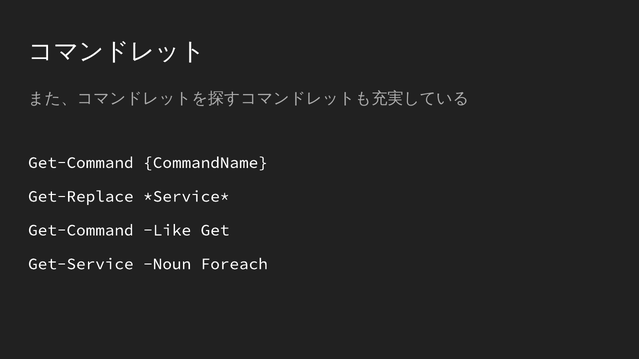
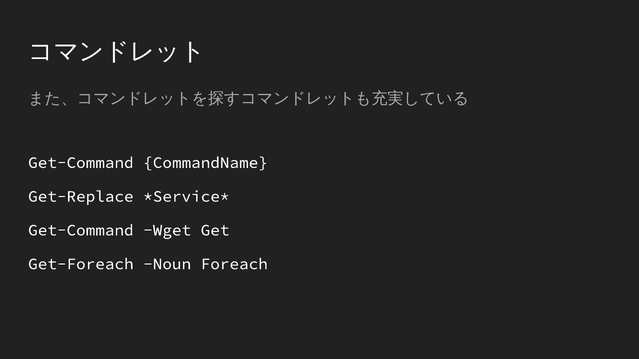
Like: Like -> Wget (167, 230)
Get-Service: Get-Service -> Get-Foreach (81, 264)
